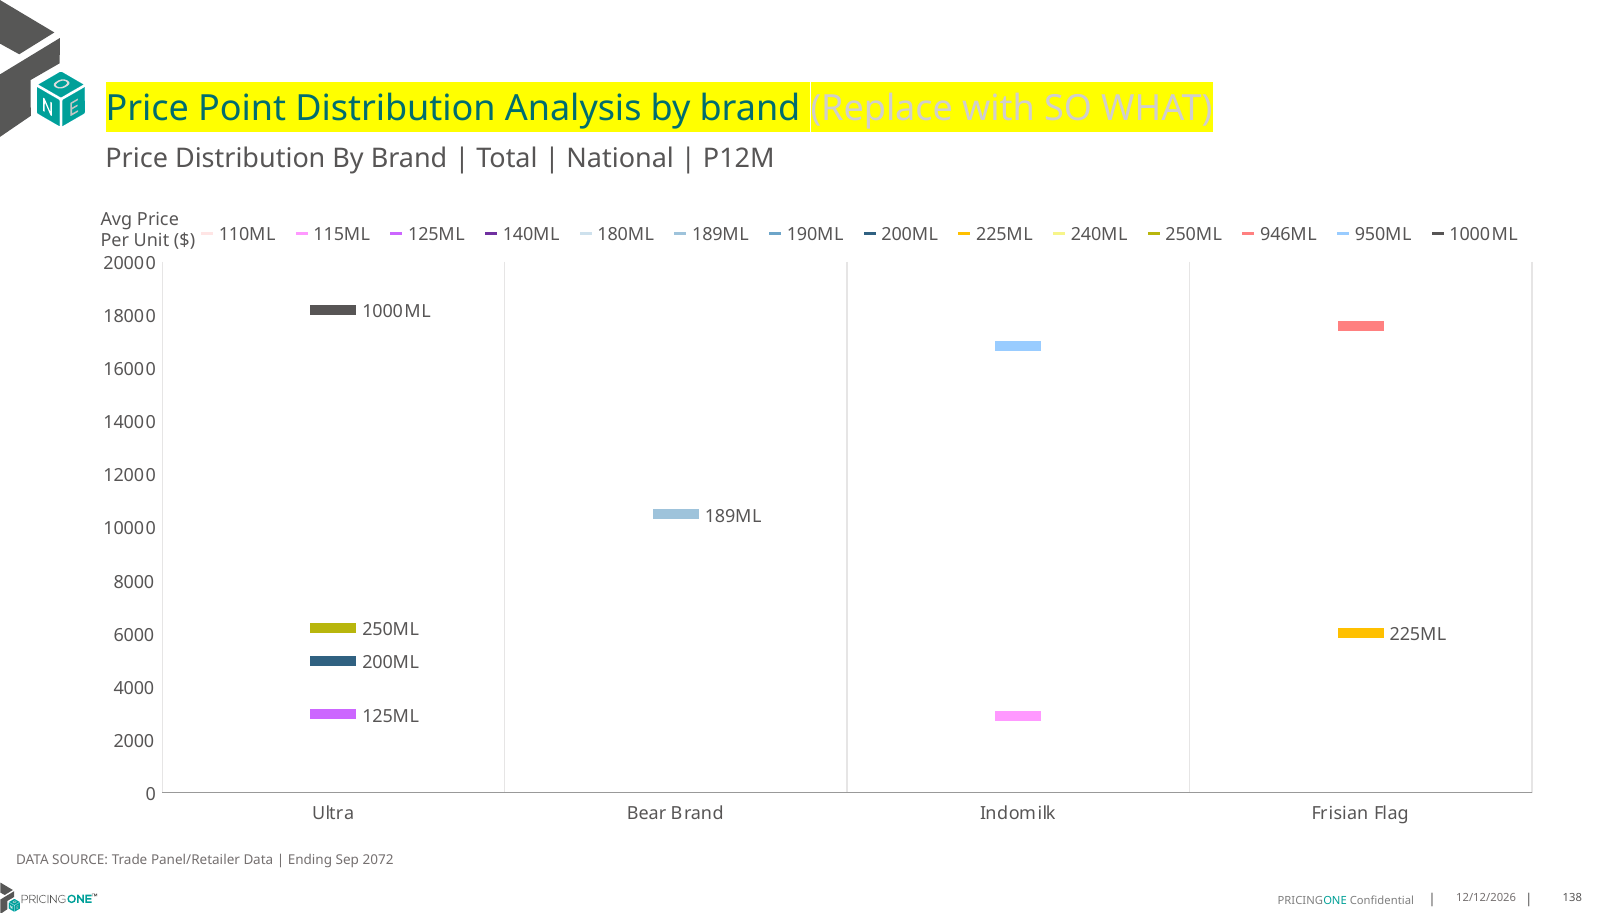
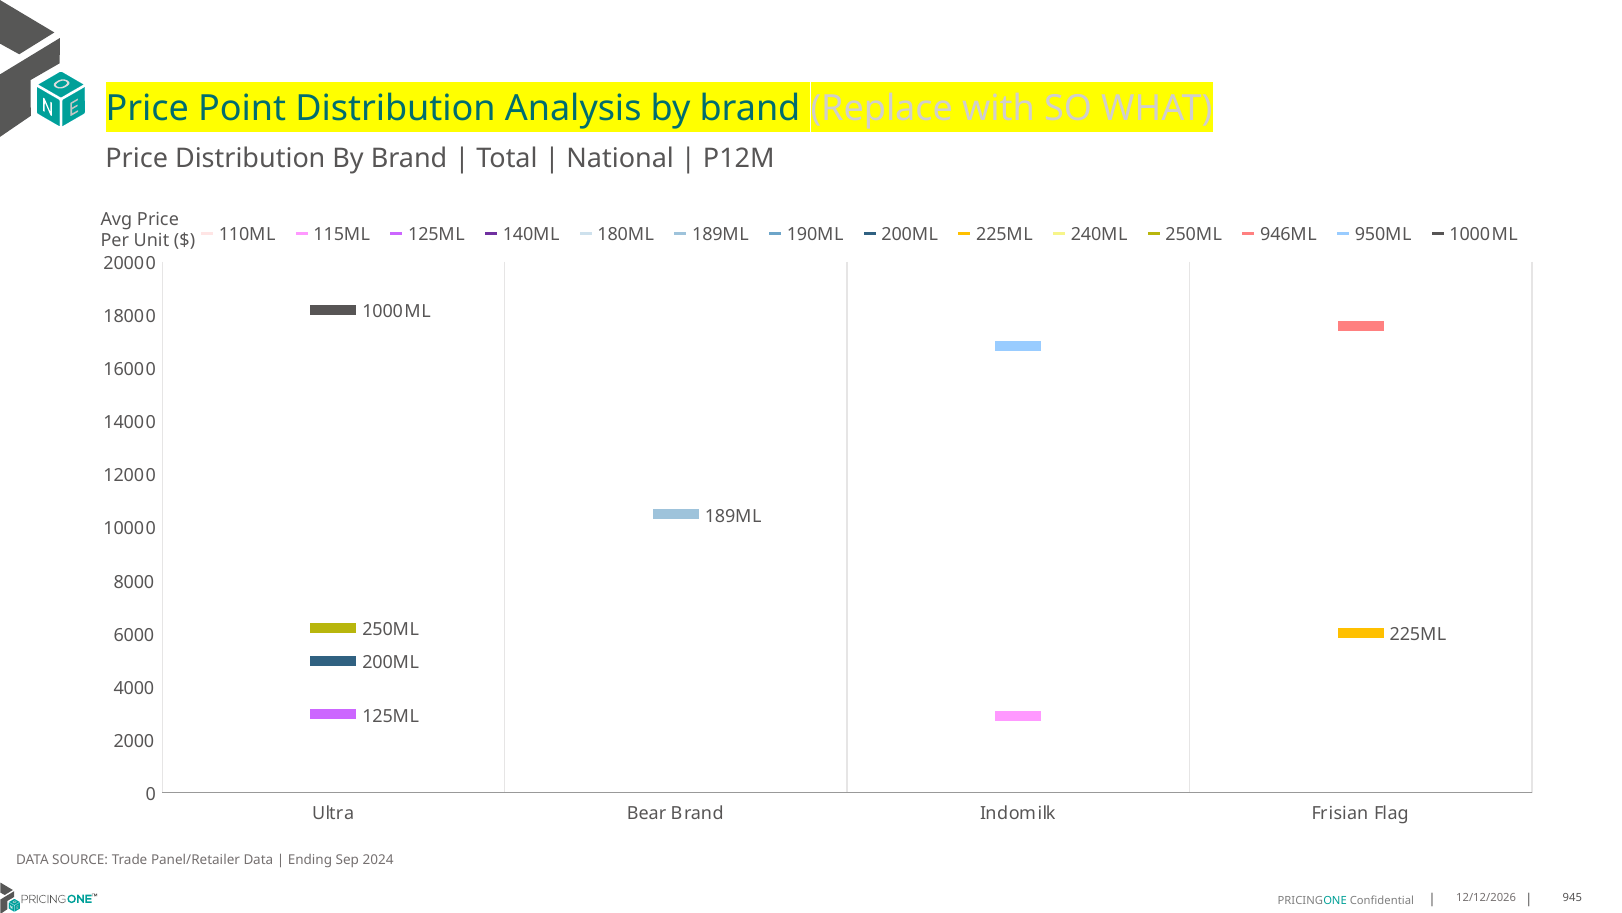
2072: 2072 -> 2024 (378, 859)
138: 138 -> 945 (1572, 897)
